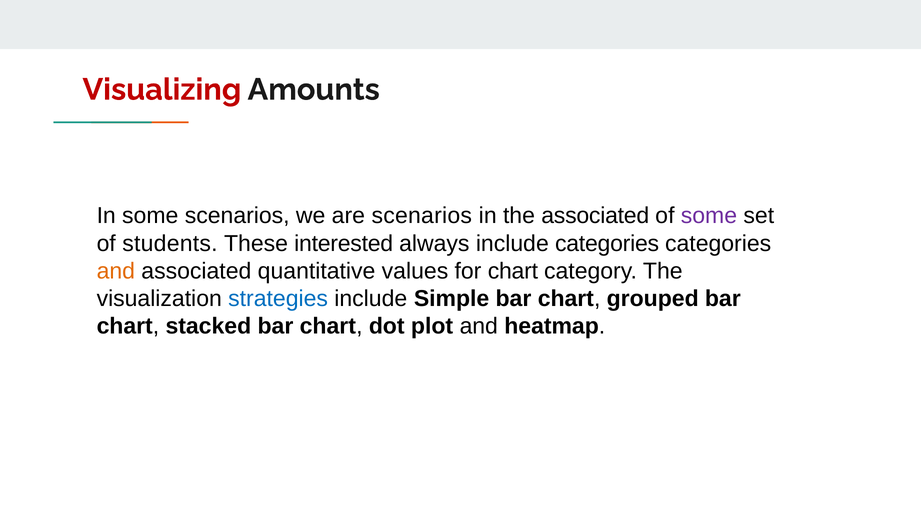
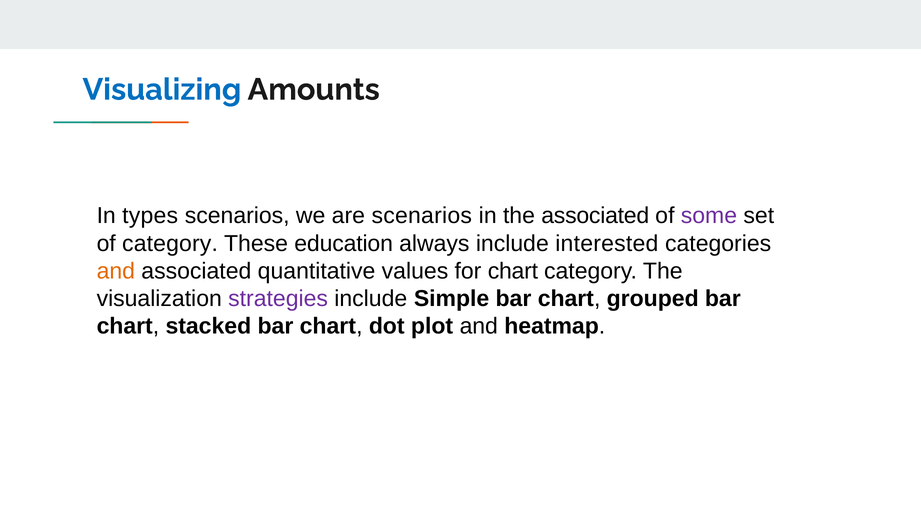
Visualizing colour: red -> blue (162, 90)
In some: some -> types (150, 216)
of students: students -> category (170, 244)
interested: interested -> education (344, 244)
include categories: categories -> interested (607, 244)
strategies colour: blue -> purple (278, 299)
